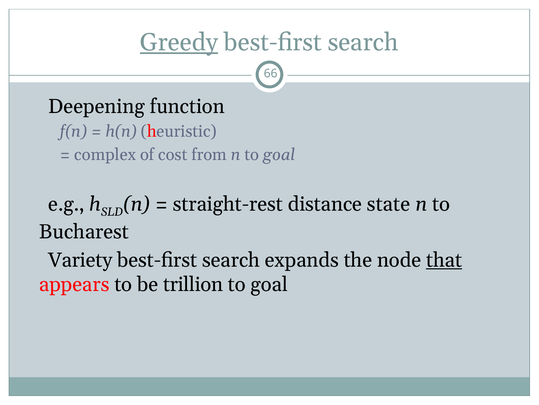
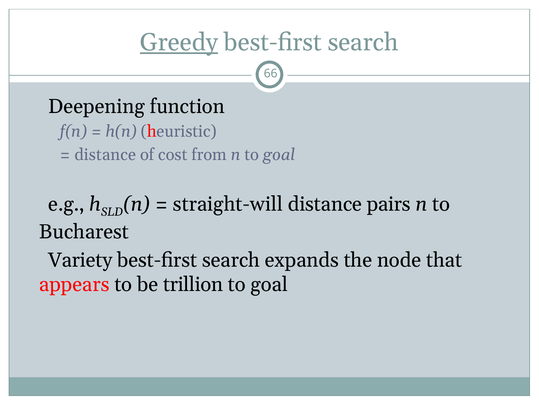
complex: complex -> distance (105, 154)
straight-rest: straight-rest -> straight-will (228, 204)
state: state -> pairs (389, 204)
that underline: present -> none (444, 260)
